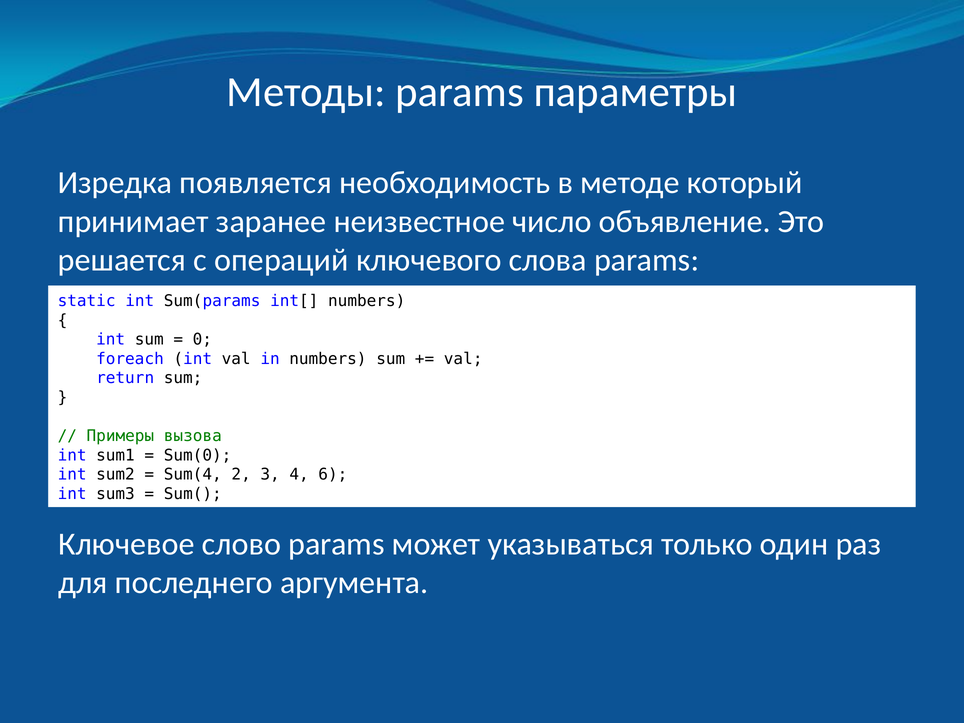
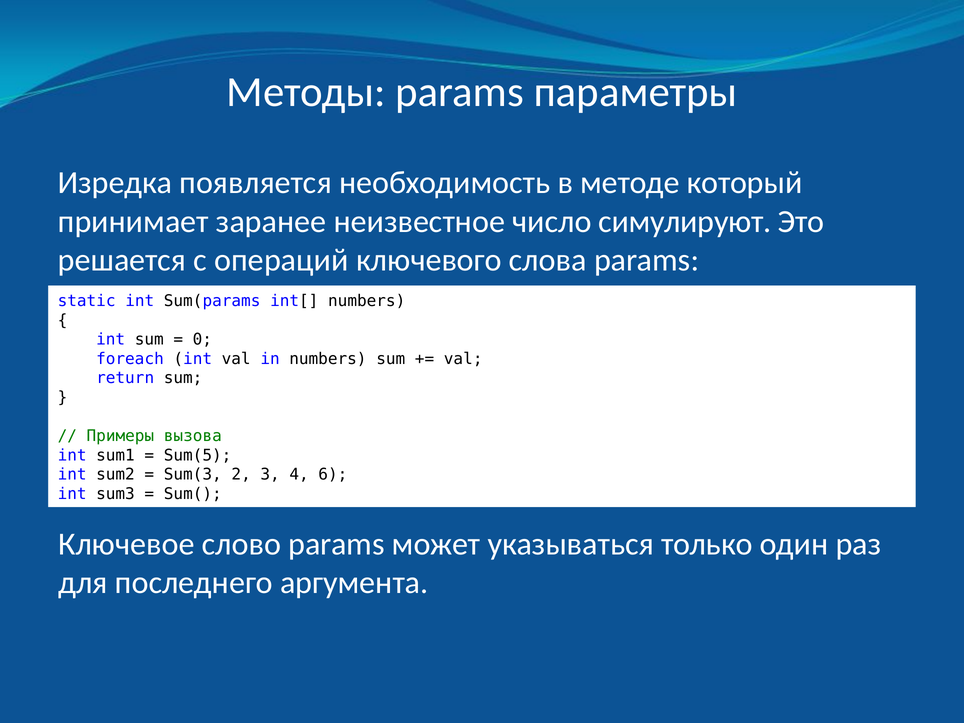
объявление: объявление -> симулируют (685, 221)
Sum(0: Sum(0 -> Sum(5 (198, 455)
Sum(4: Sum(4 -> Sum(3 (193, 475)
